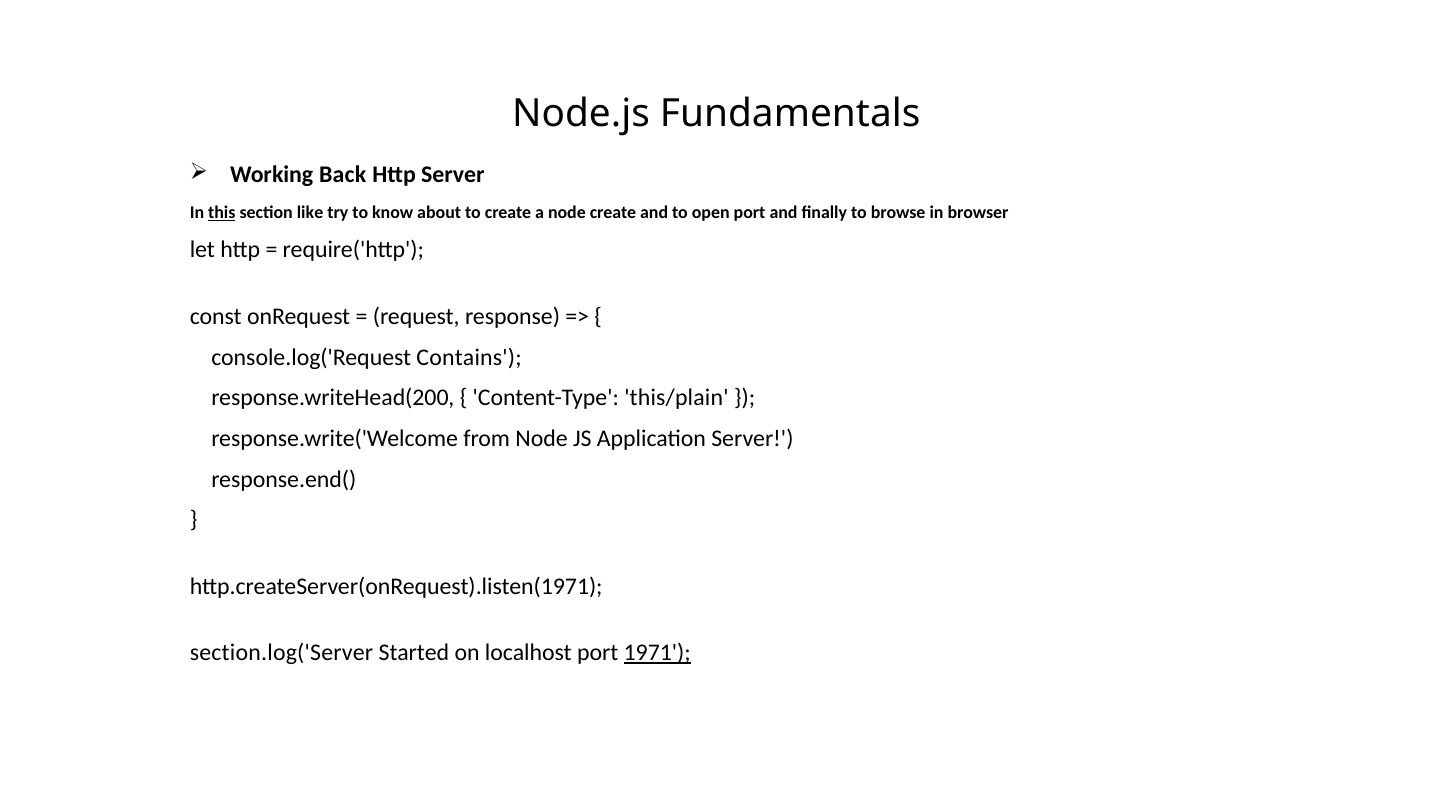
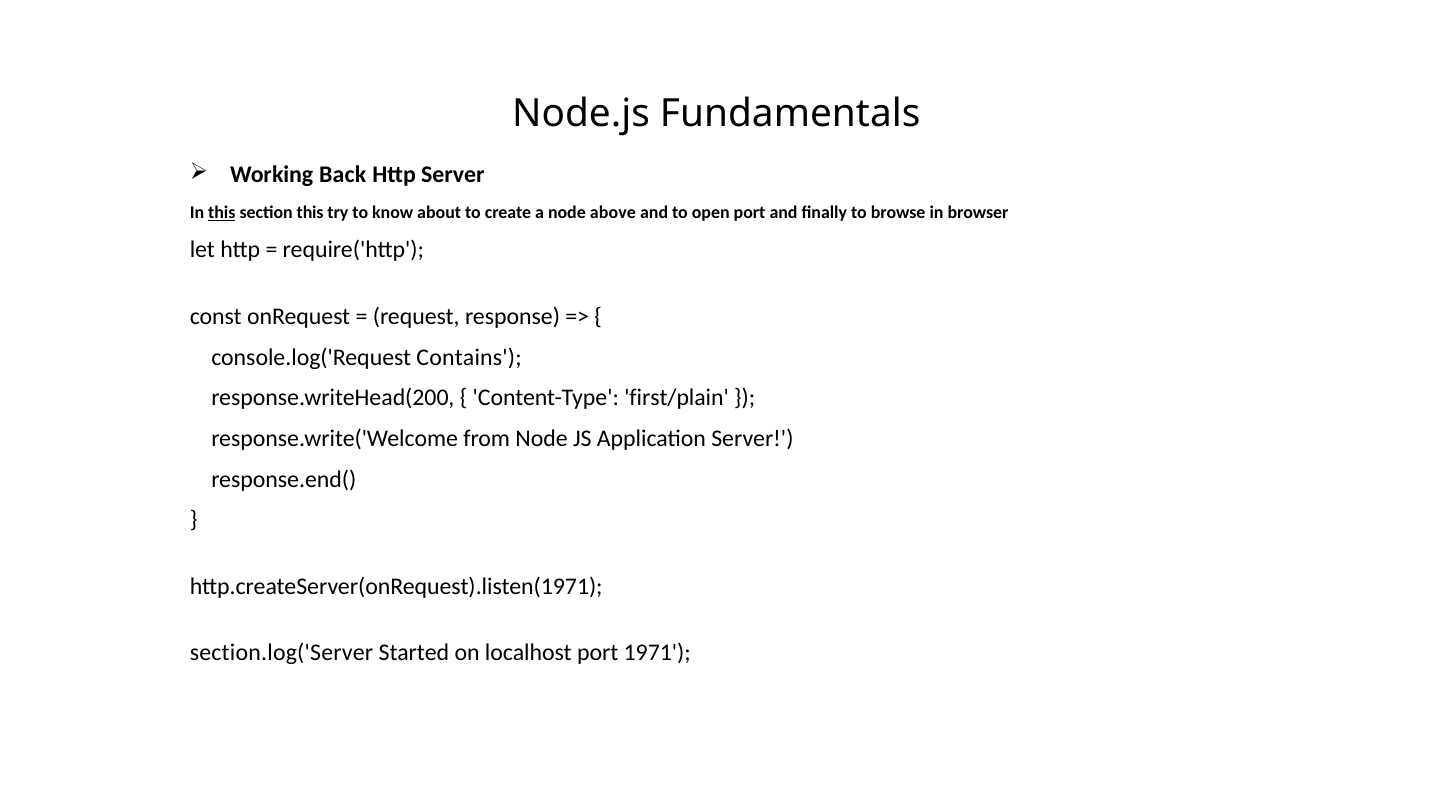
section like: like -> this (310, 213)
node create: create -> above (613, 213)
this/plain: this/plain -> first/plain (677, 398)
1971 underline: present -> none (657, 653)
